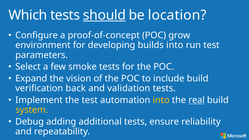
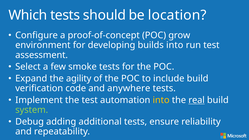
should underline: present -> none (104, 15)
parameters: parameters -> assessment (42, 55)
vision: vision -> agility (79, 78)
back: back -> code (76, 88)
validation: validation -> anywhere (129, 88)
system colour: yellow -> light green (32, 110)
